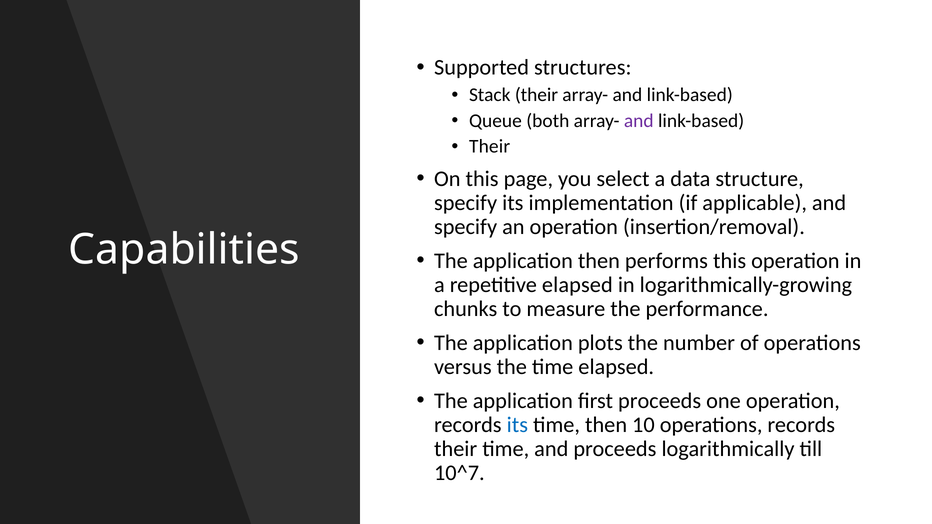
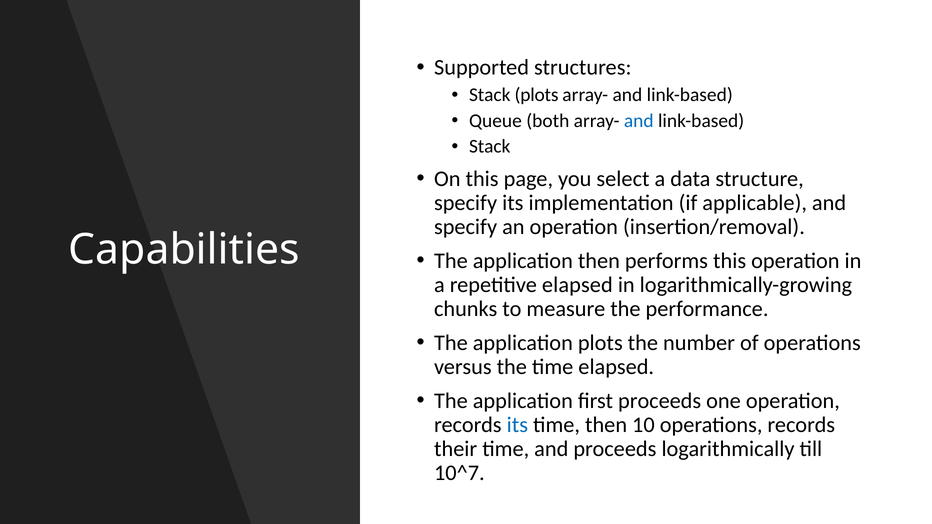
Stack their: their -> plots (537, 95)
and colour: purple -> blue (639, 121)
Their: Their -> Stack (490, 147)
